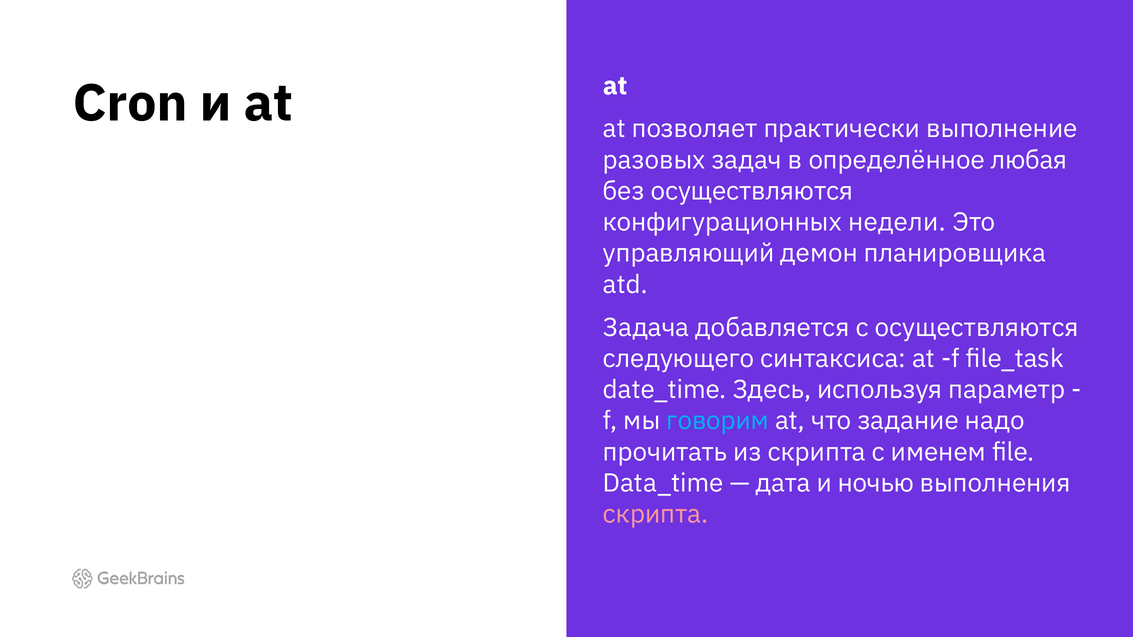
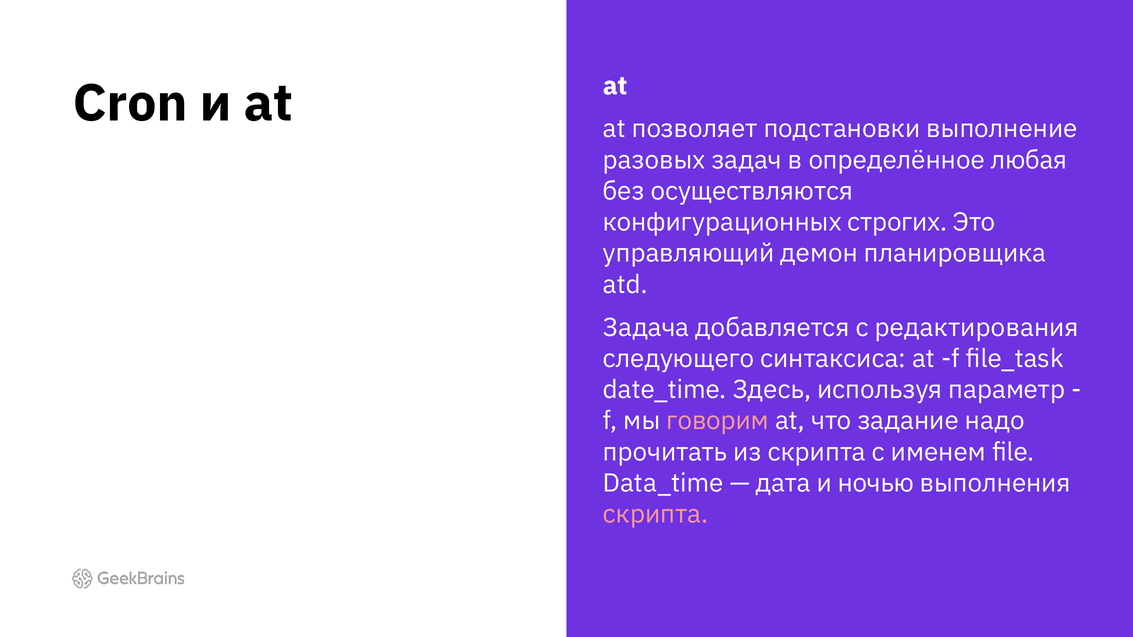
практически: практически -> подстановки (842, 129)
недели: недели -> строгих (897, 222)
с осуществляются: осуществляются -> редактирования (977, 328)
говорим colour: light blue -> pink (718, 421)
